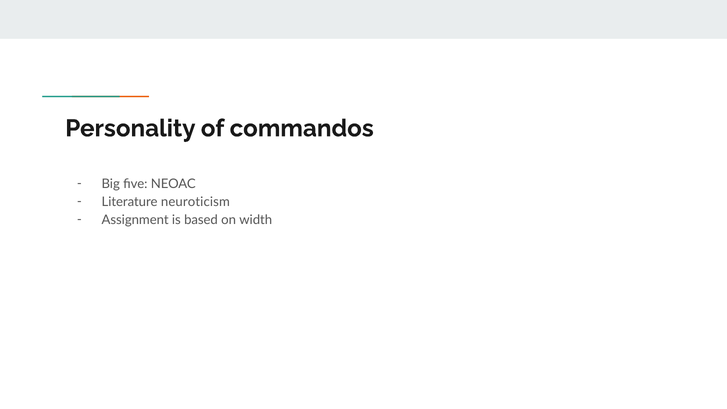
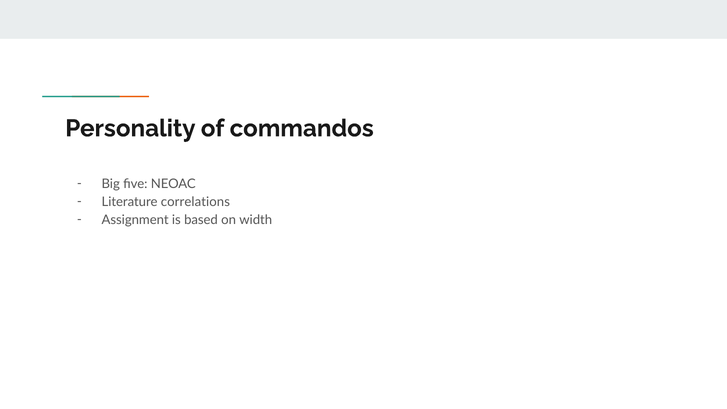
neuroticism: neuroticism -> correlations (195, 202)
